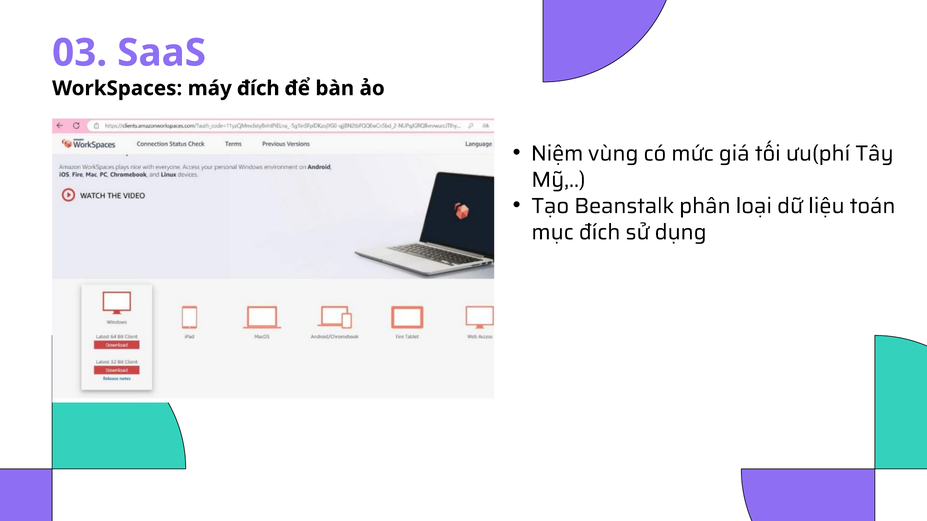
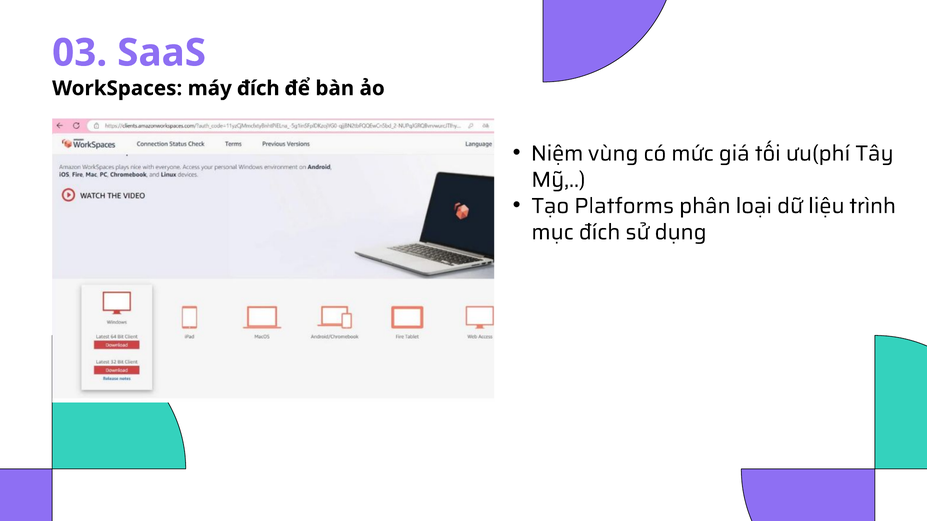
Beanstalk: Beanstalk -> Platforms (624, 206)
toán: toán -> trình (873, 206)
